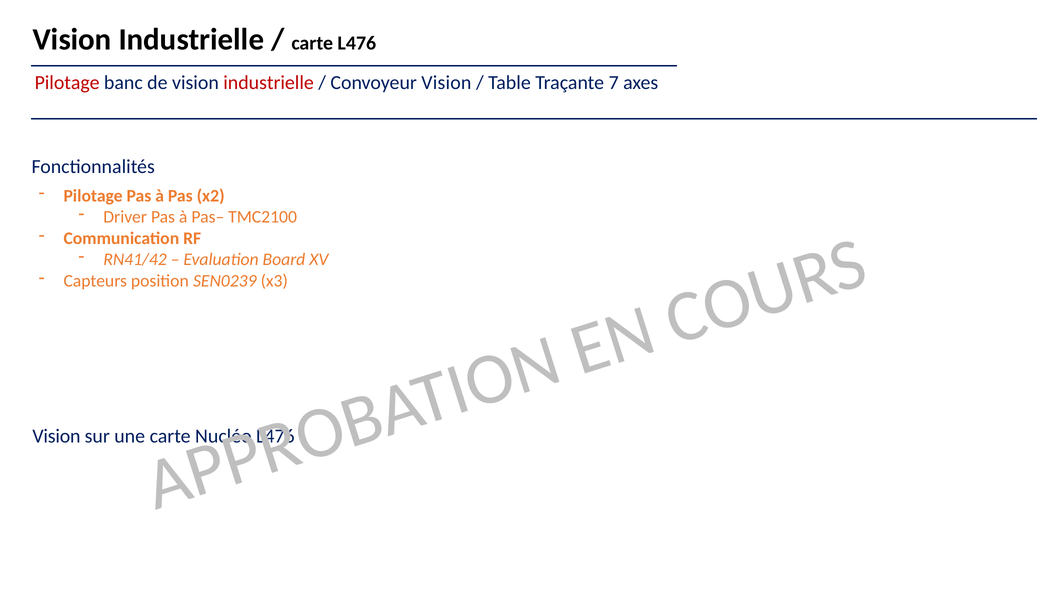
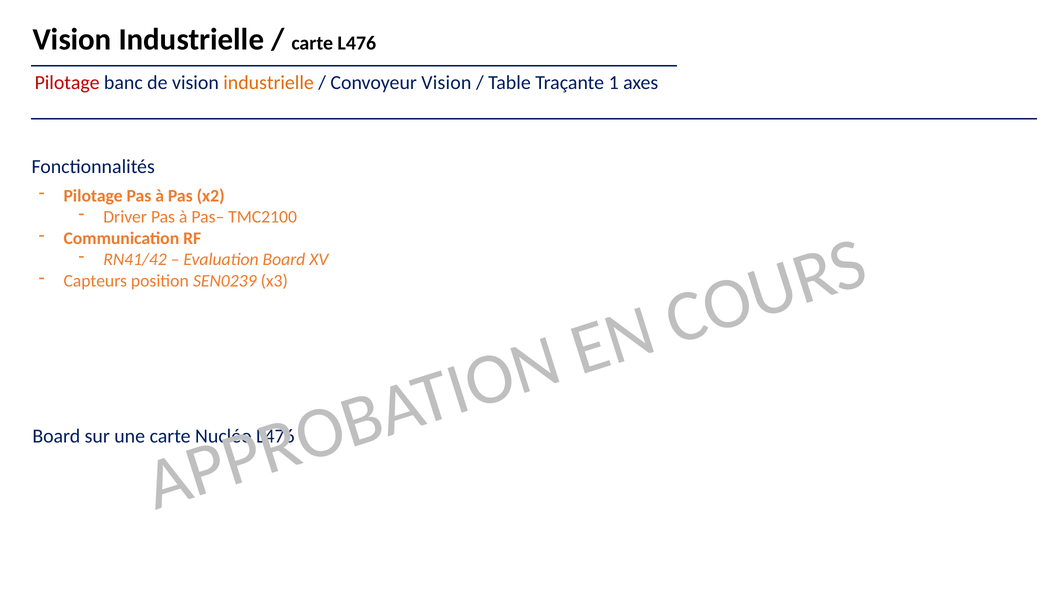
industrielle colour: red -> orange (269, 83)
7: 7 -> 1 (614, 83)
Vision: Vision -> Board (56, 436)
